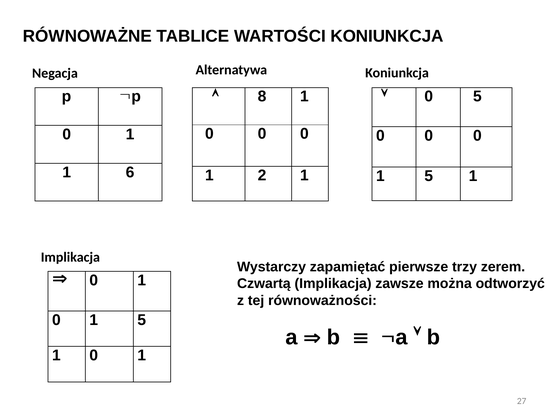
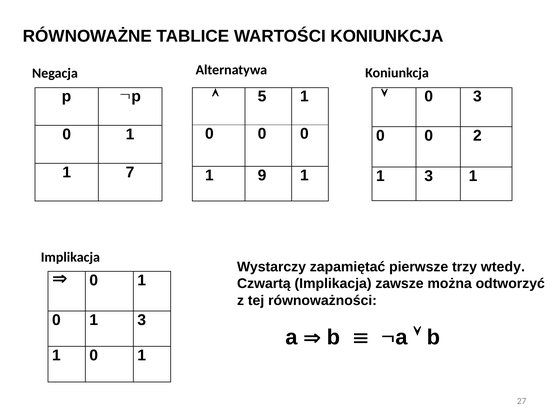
8: 8 -> 5 (262, 96)
0 5: 5 -> 3 (477, 96)
0: 0 -> 2 (477, 136)
6: 6 -> 7 (130, 172)
2: 2 -> 9 (262, 175)
5: 5 -> 3 (429, 176)
zerem: zerem -> wtedy (503, 267)
5: 5 -> 3 (142, 320)
